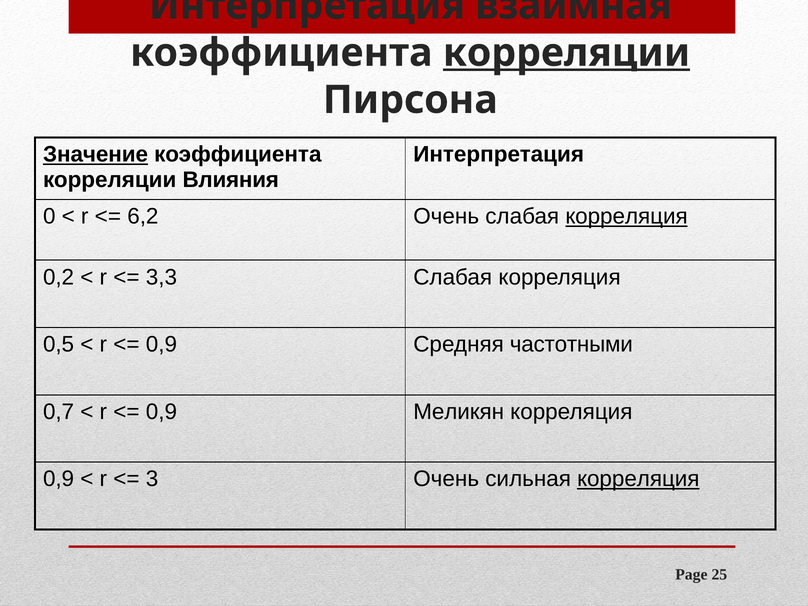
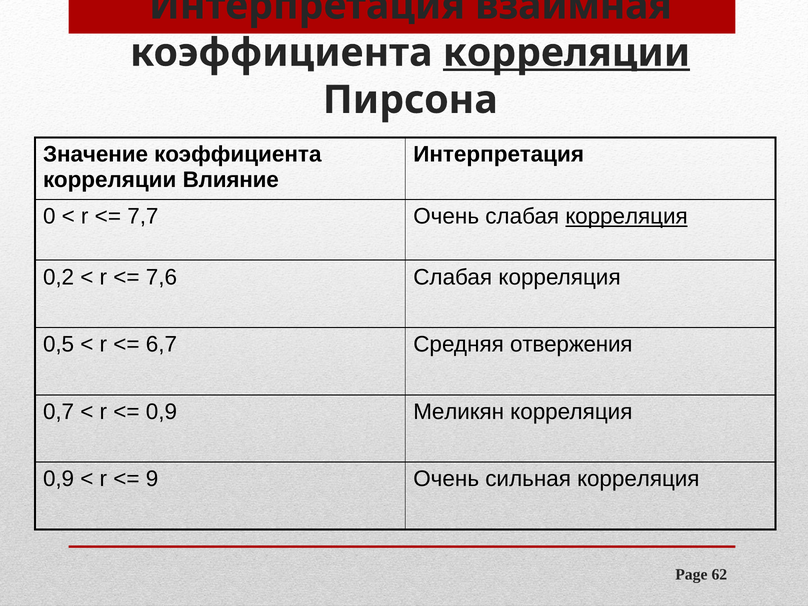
Значение underline: present -> none (96, 155)
Влияния: Влияния -> Влияние (231, 180)
6,2: 6,2 -> 7,7 (143, 217)
3,3: 3,3 -> 7,6 (161, 277)
0,9: 0,9 -> 6,7 (161, 344)
частотными: частотными -> отвержения (571, 344)
3: 3 -> 9 (152, 479)
корреляция underline: present -> none (638, 479)
25: 25 -> 62 (719, 575)
